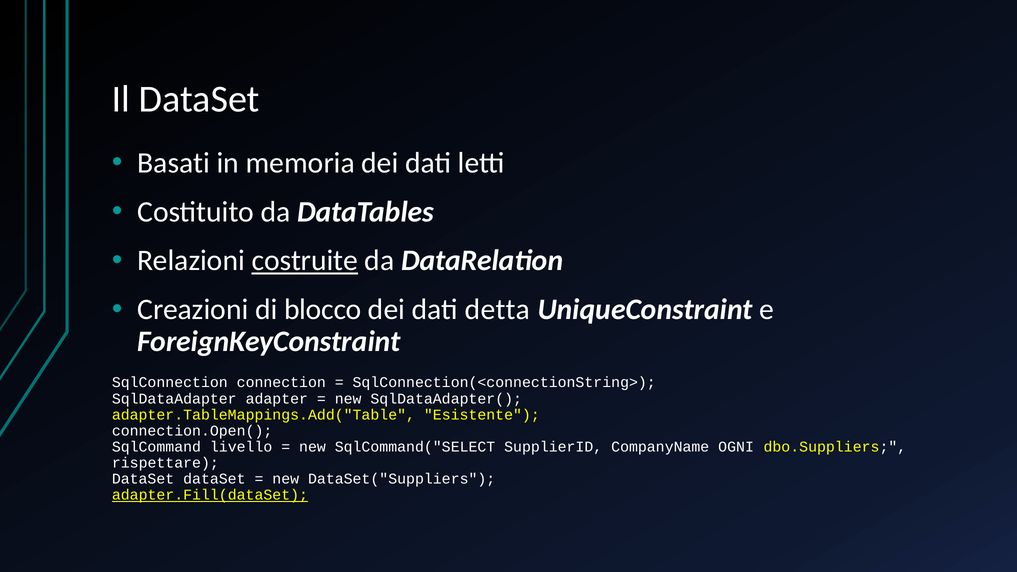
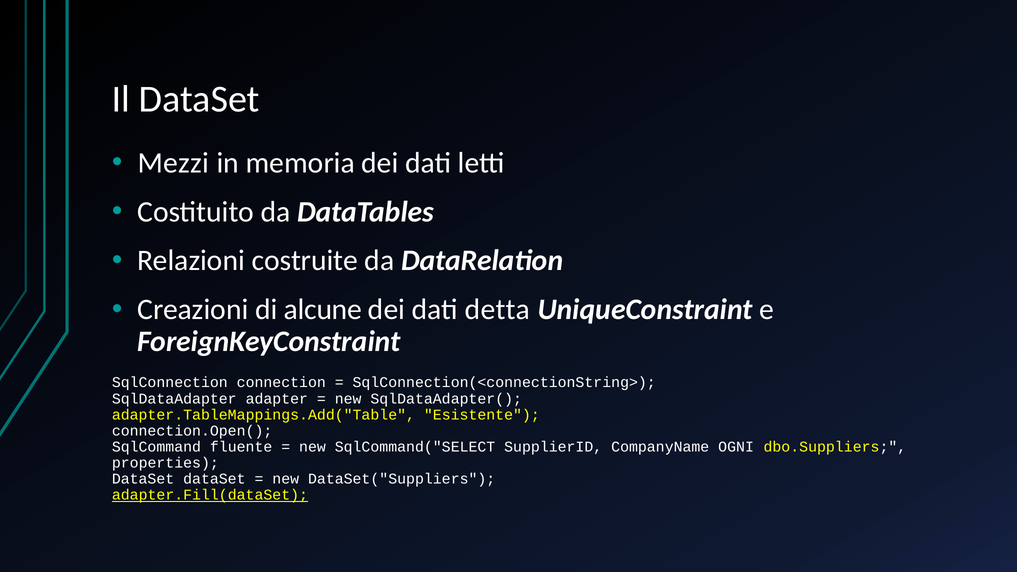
Basati: Basati -> Mezzi (174, 163)
costruite underline: present -> none (305, 261)
blocco: blocco -> alcune (323, 310)
livello: livello -> fluente (241, 447)
rispettare: rispettare -> properties (165, 463)
